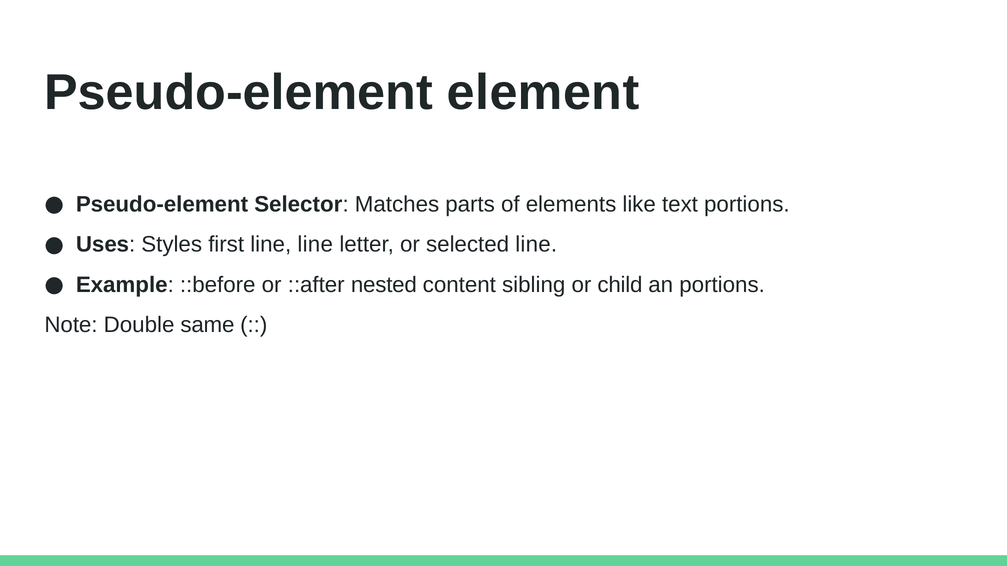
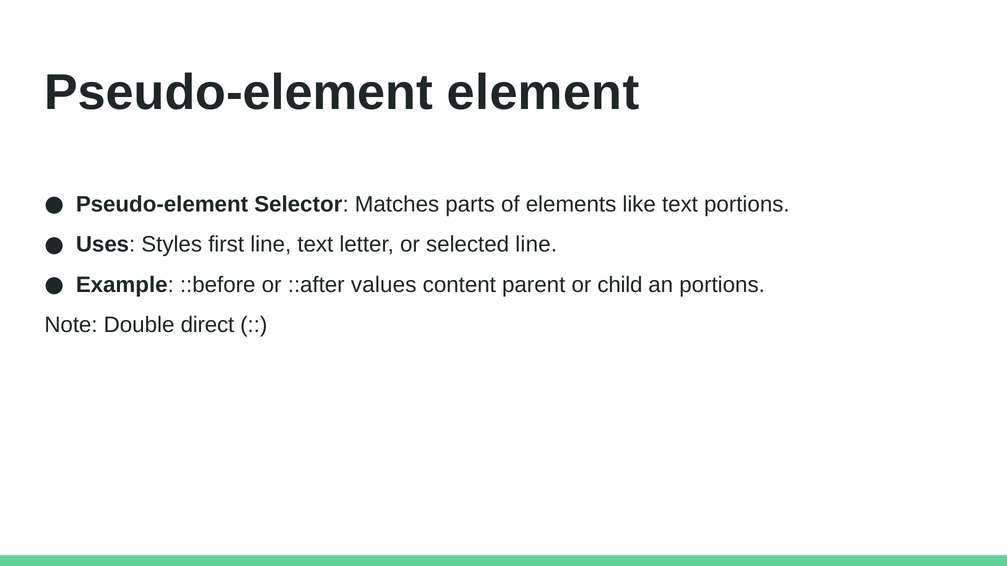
line line: line -> text (315, 245)
nested: nested -> values (384, 285)
sibling: sibling -> parent (534, 285)
same: same -> direct (207, 325)
